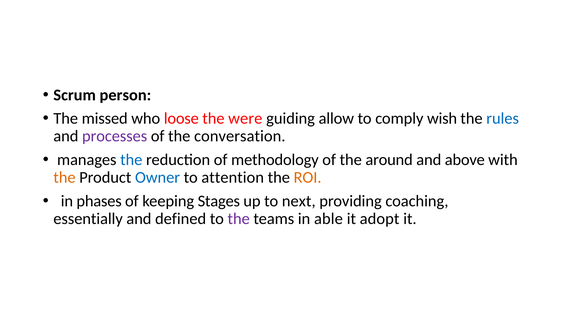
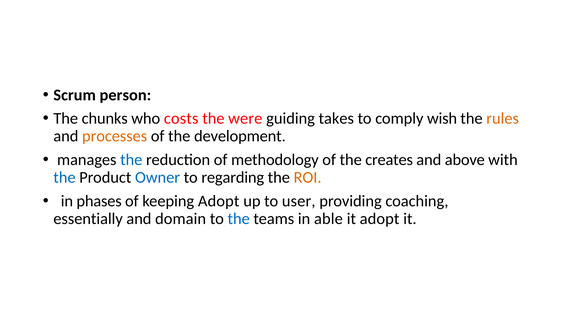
missed: missed -> chunks (105, 119)
loose: loose -> costs (181, 119)
allow: allow -> takes (336, 119)
rules colour: blue -> orange (503, 119)
processes colour: purple -> orange (115, 136)
conversation: conversation -> development (240, 136)
around: around -> creates (389, 160)
the colour: orange -> blue (64, 178)
attention: attention -> regarding (233, 178)
keeping Stages: Stages -> Adopt (219, 201)
next: next -> user (299, 201)
defined: defined -> domain (181, 219)
the colour: purple -> blue (239, 219)
